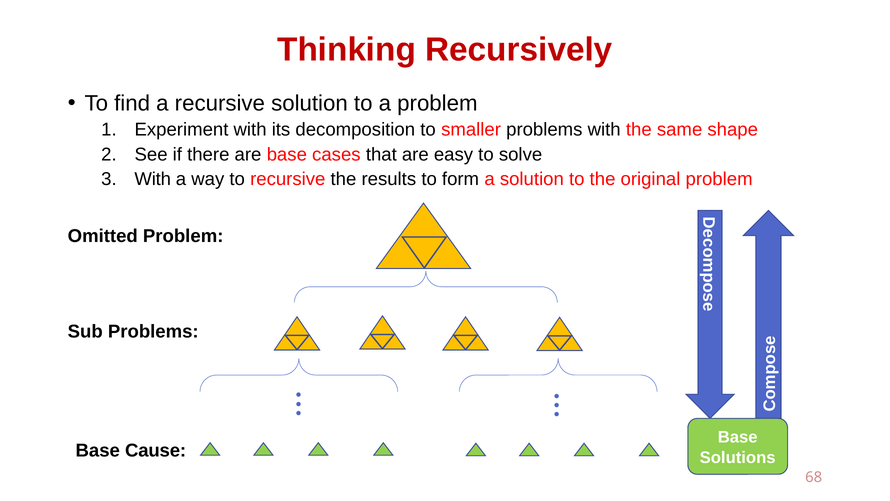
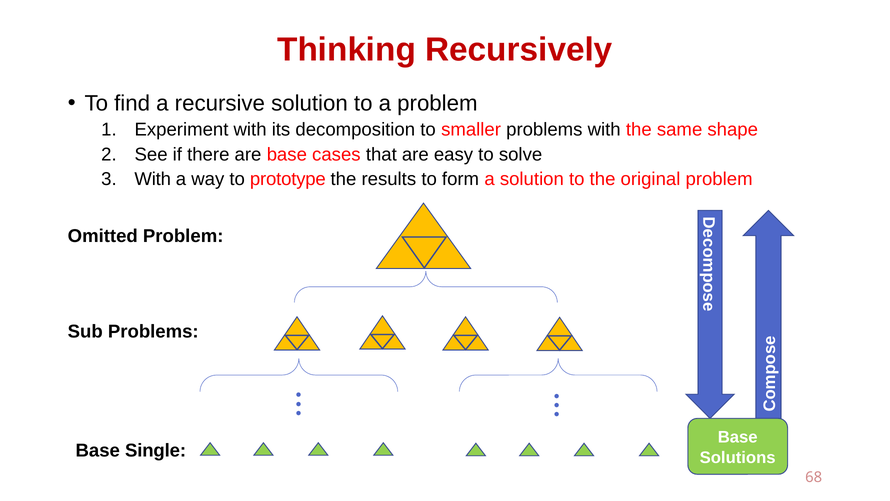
to recursive: recursive -> prototype (288, 179)
Cause: Cause -> Single (156, 451)
